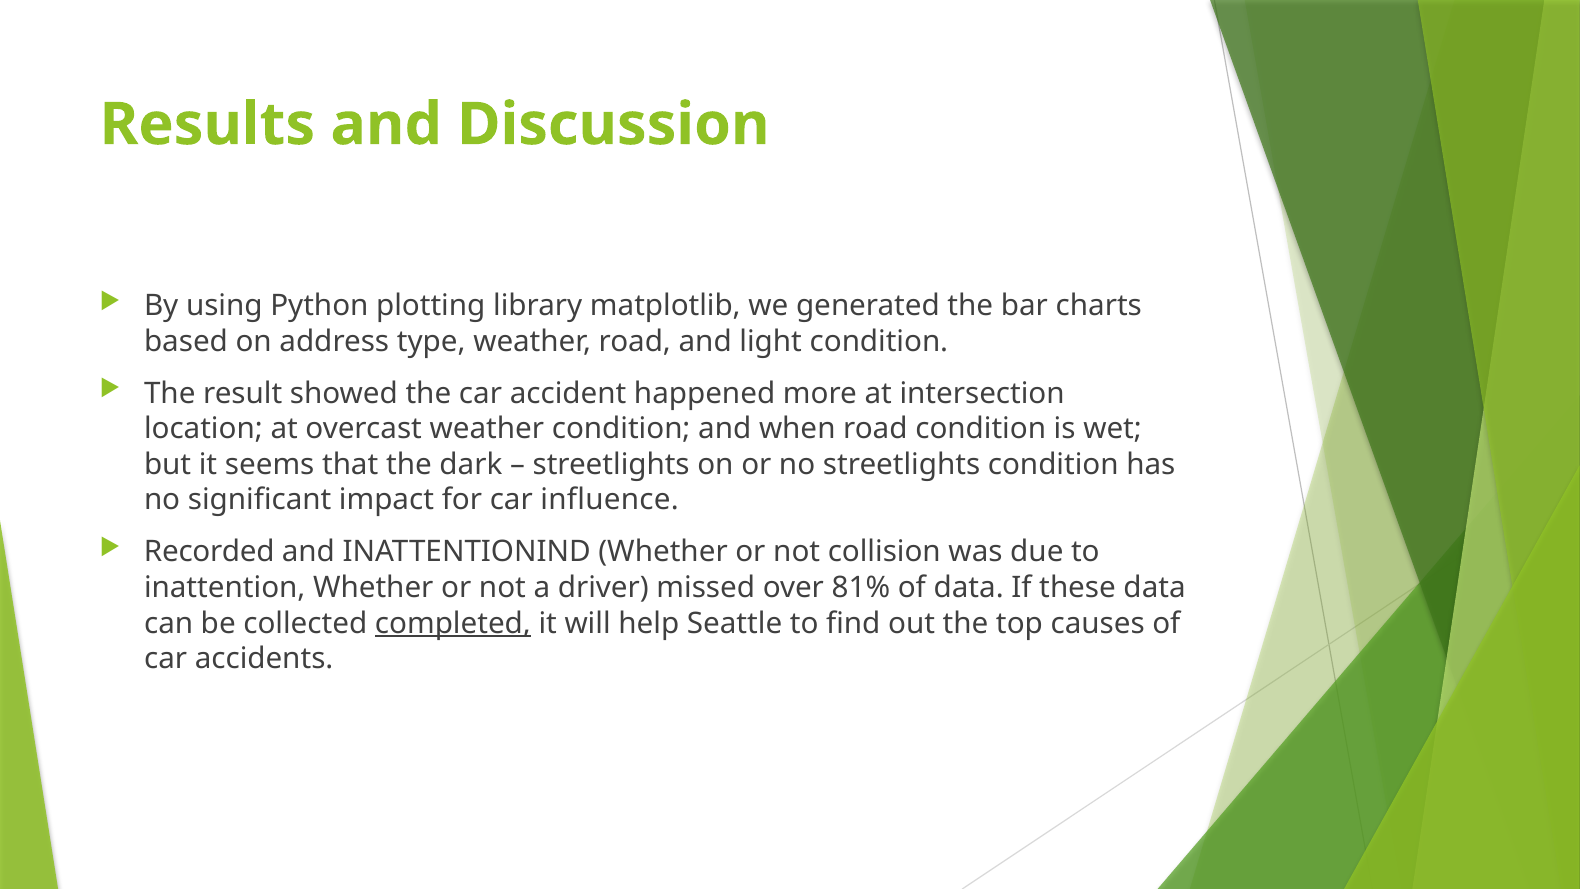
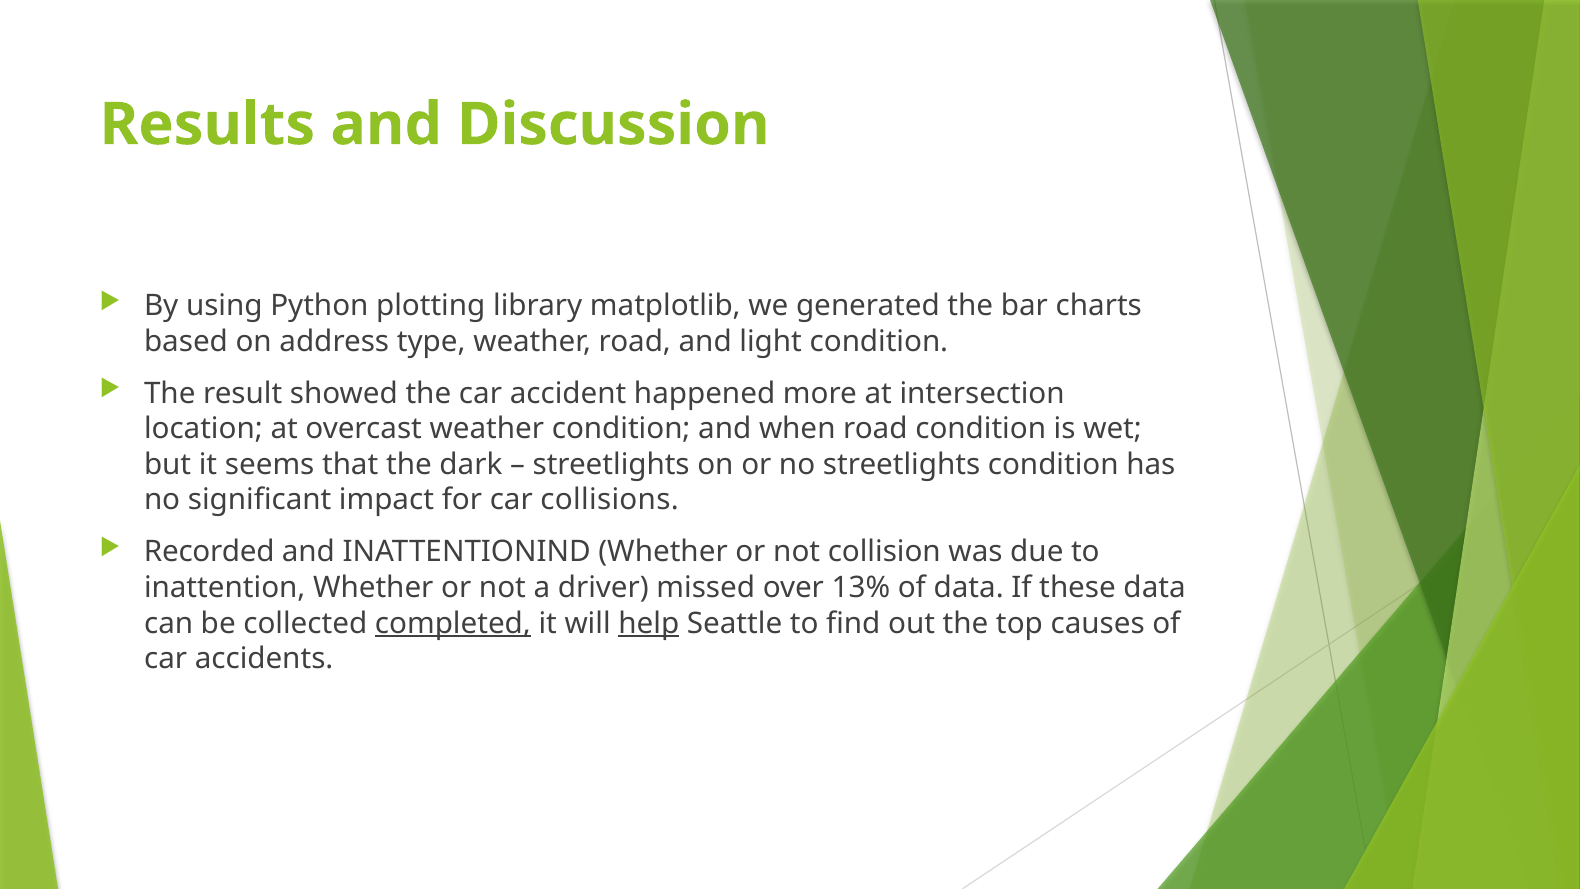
influence: influence -> collisions (610, 500)
81%: 81% -> 13% (861, 588)
help underline: none -> present (649, 623)
